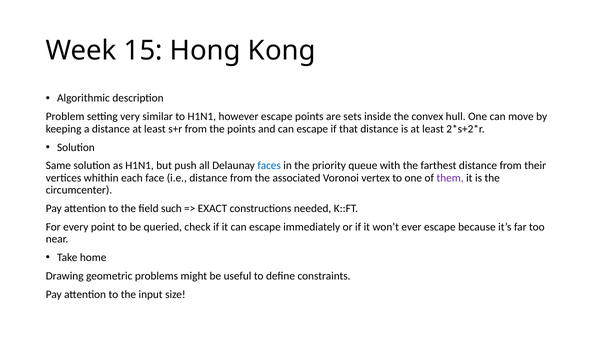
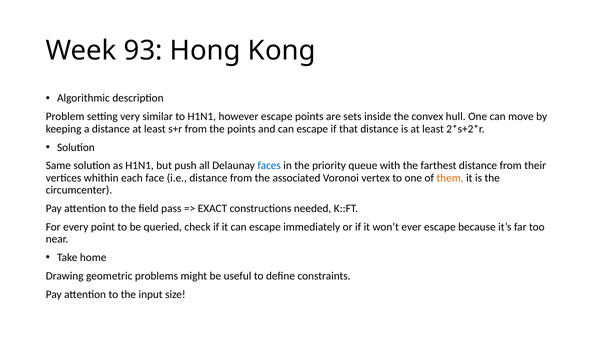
15: 15 -> 93 (143, 50)
them colour: purple -> orange (450, 178)
such: such -> pass (171, 209)
